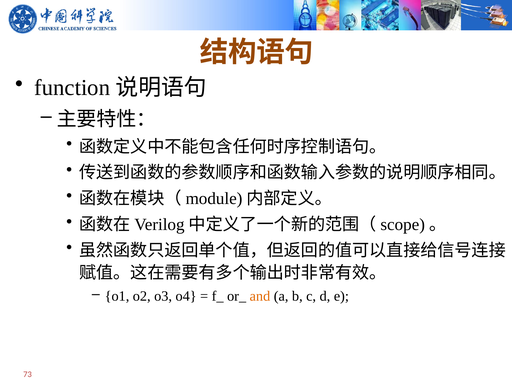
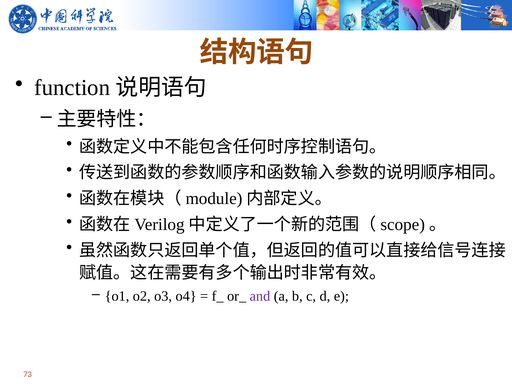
and colour: orange -> purple (260, 296)
